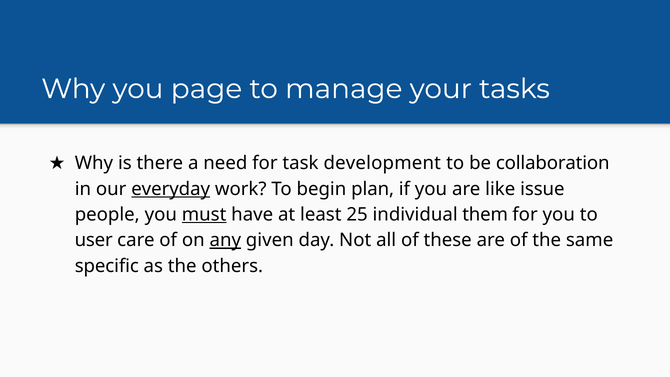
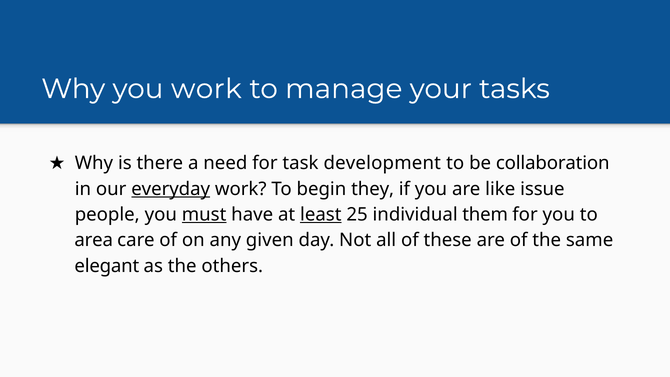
you page: page -> work (206, 89)
plan: plan -> they (373, 189)
least underline: none -> present (321, 215)
user: user -> area (94, 240)
any underline: present -> none (225, 240)
specific: specific -> elegant (107, 266)
